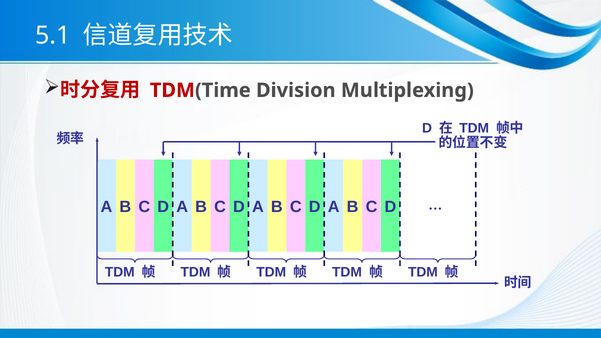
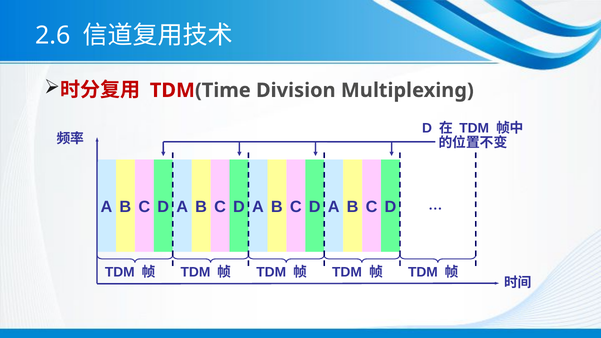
5.1: 5.1 -> 2.6 (53, 35)
